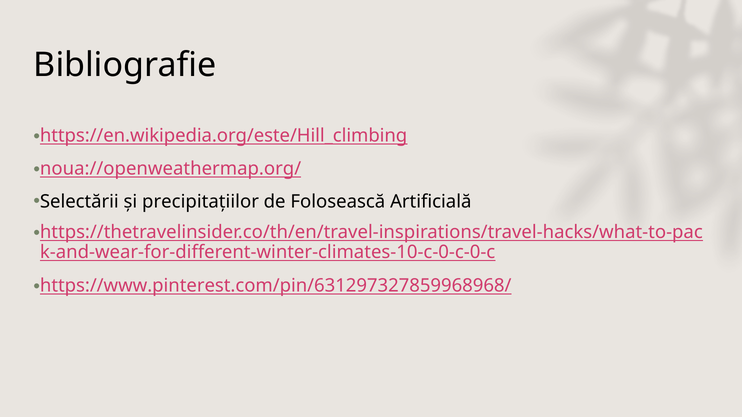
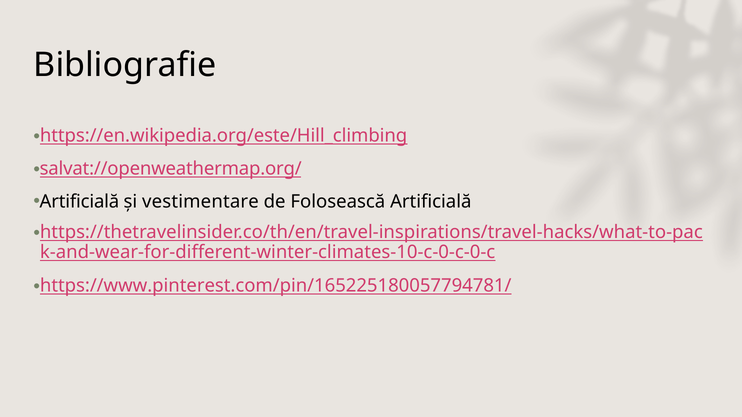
noua://openweathermap.org/: noua://openweathermap.org/ -> salvat://openweathermap.org/ (171, 169)
Selectării: Selectării -> Artificială (79, 202)
precipitațiilor: precipitațiilor -> vestimentare (200, 202)
https://www.pinterest.com/pin/631297327859968968/: https://www.pinterest.com/pin/631297327859968968/ -> https://www.pinterest.com/pin/165225180057794781/ (276, 286)
